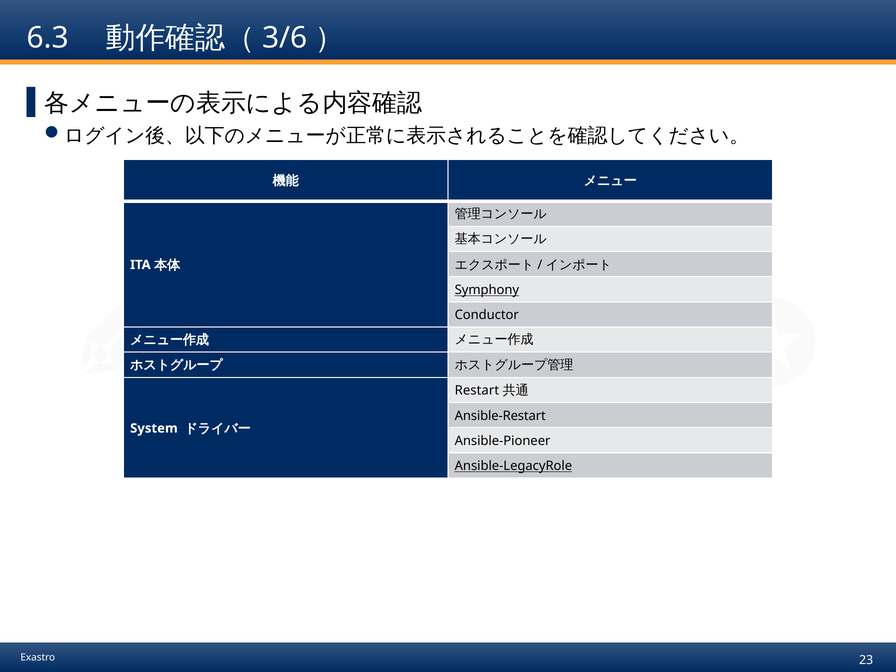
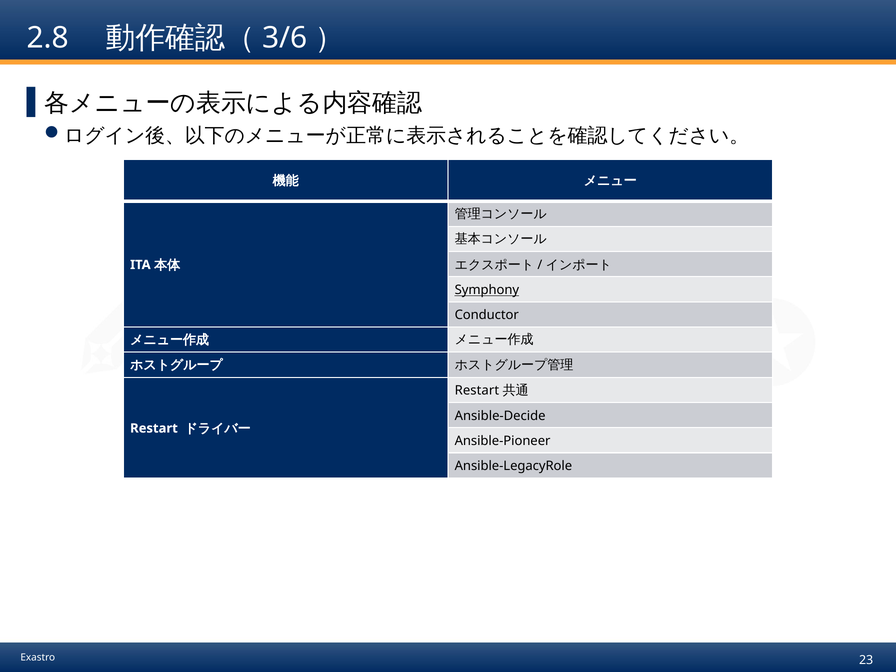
6.3: 6.3 -> 2.8 (48, 38)
Ansible-Restart: Ansible-Restart -> Ansible-Decide (500, 416)
System: System -> Restart (154, 428)
Ansible-LegacyRole underline: present -> none (513, 466)
